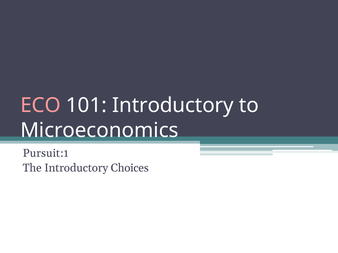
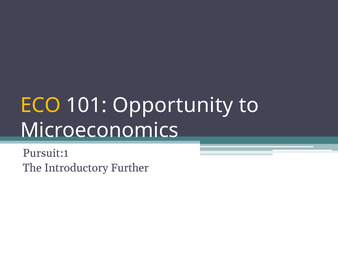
ECO colour: pink -> yellow (40, 106)
101 Introductory: Introductory -> Opportunity (173, 106)
Choices: Choices -> Further (130, 168)
